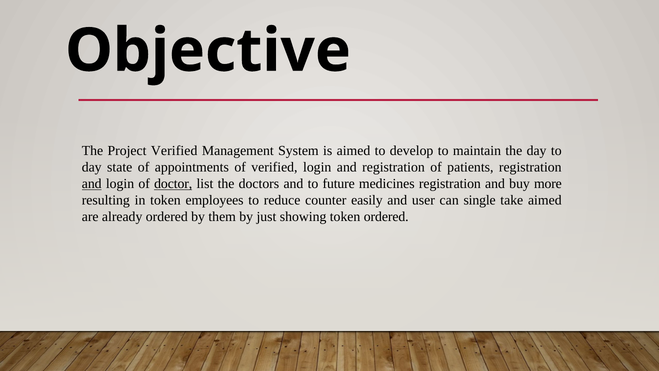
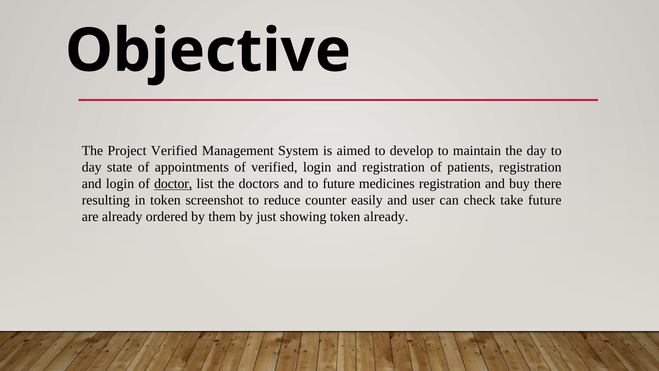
and underline: present -> none (92, 184)
more: more -> there (548, 184)
employees: employees -> screenshot (215, 200)
single: single -> check (480, 200)
take aimed: aimed -> future (545, 200)
token ordered: ordered -> already (386, 217)
